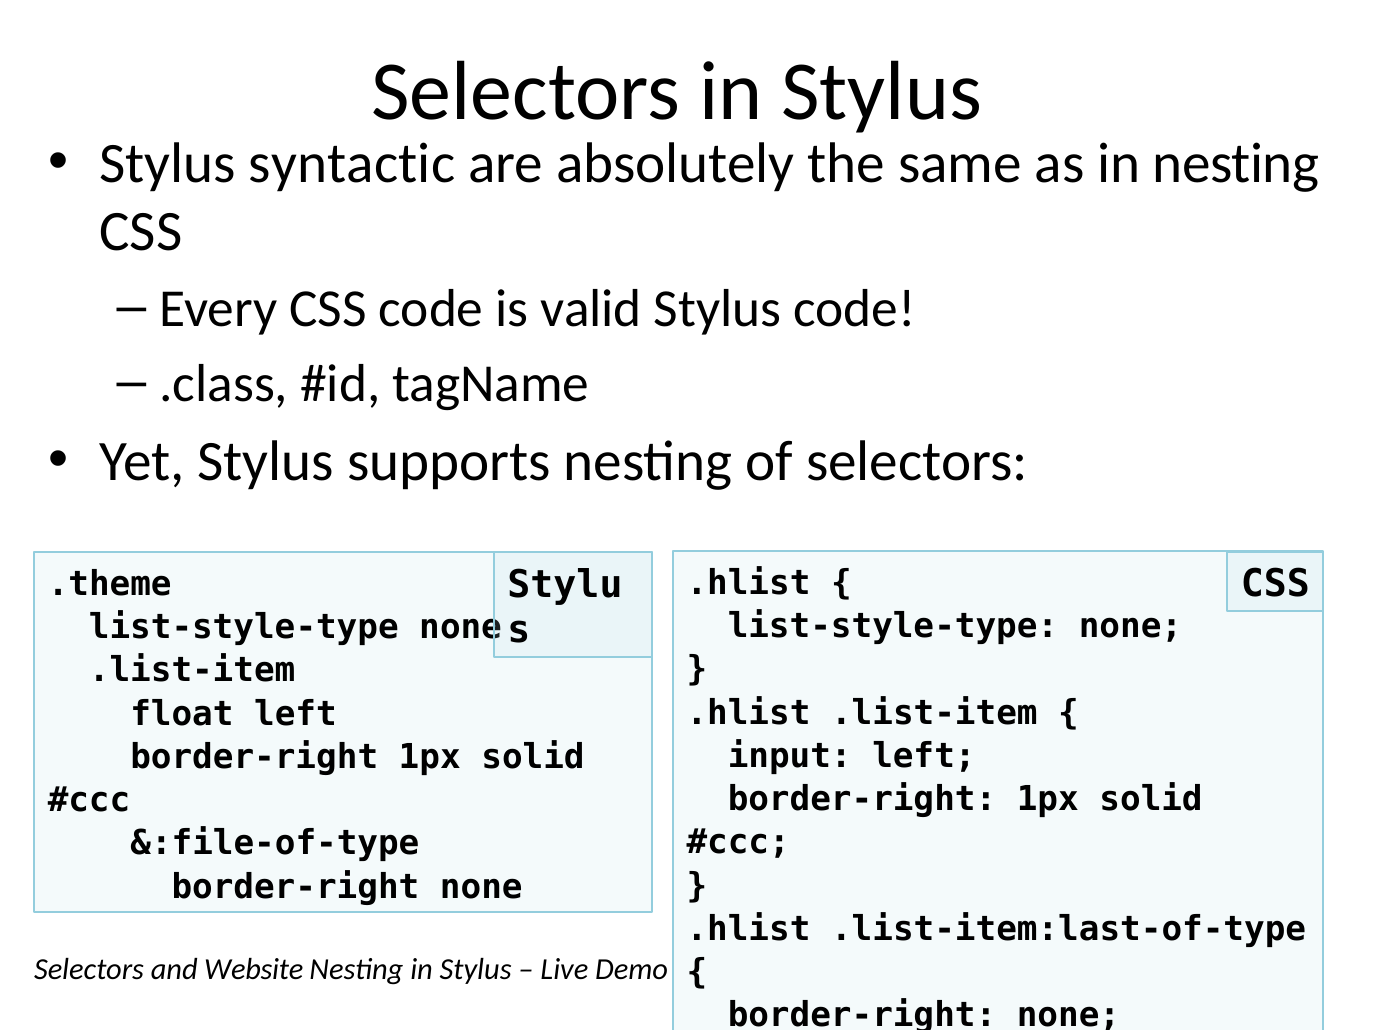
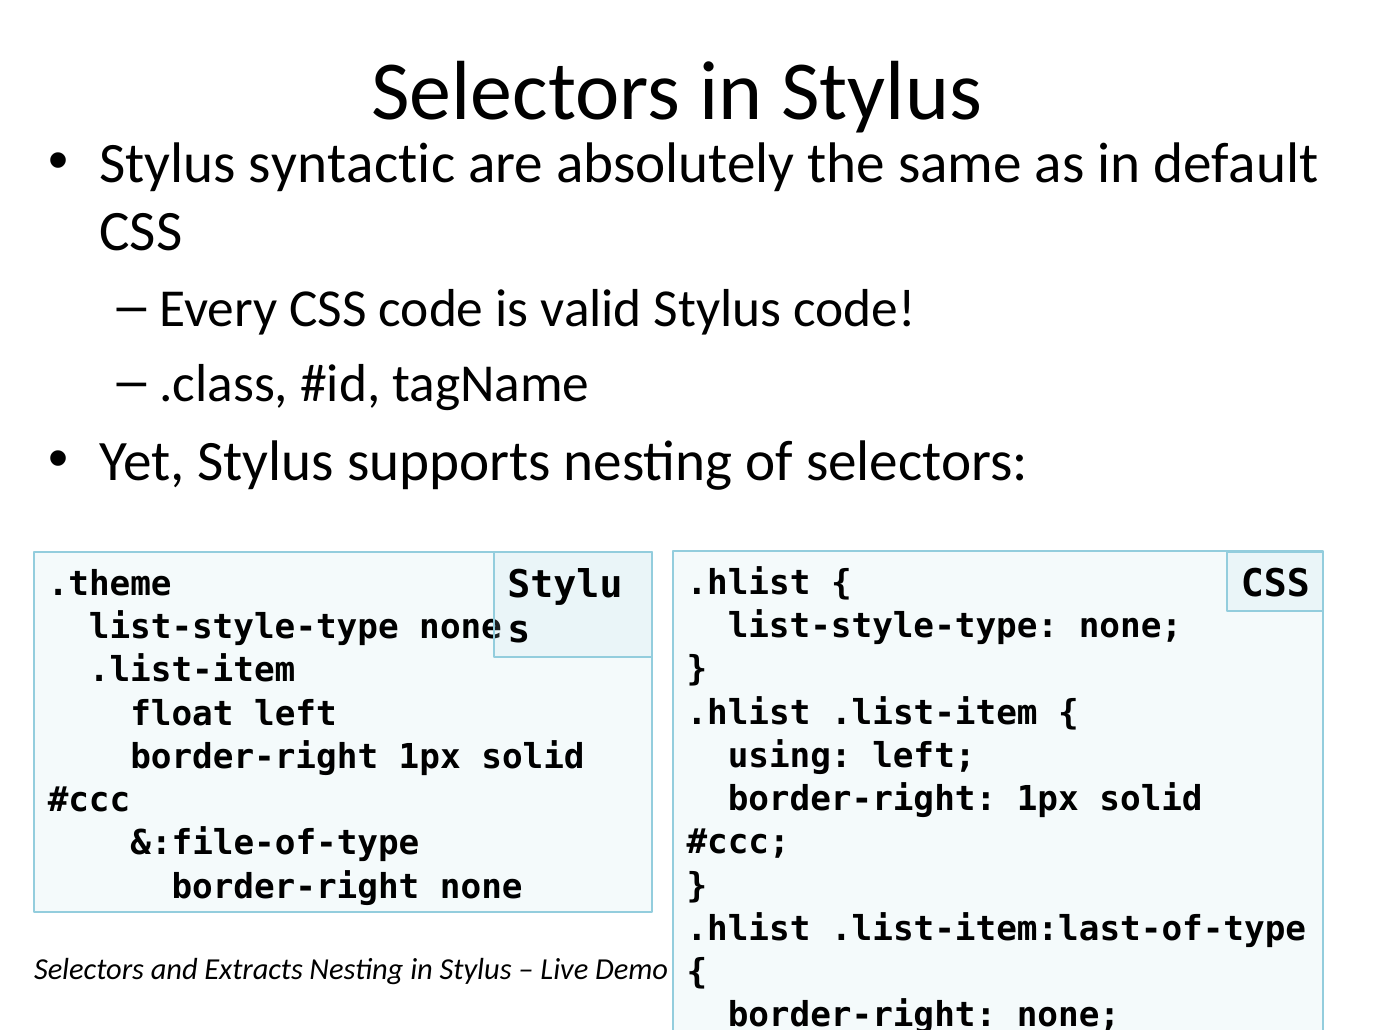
in nesting: nesting -> default (1236, 163)
input: input -> using (790, 756)
Website: Website -> Extracts (254, 969)
